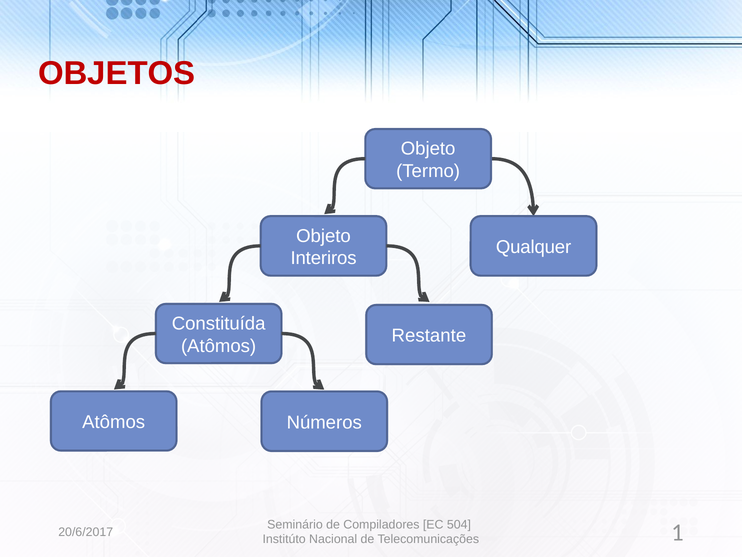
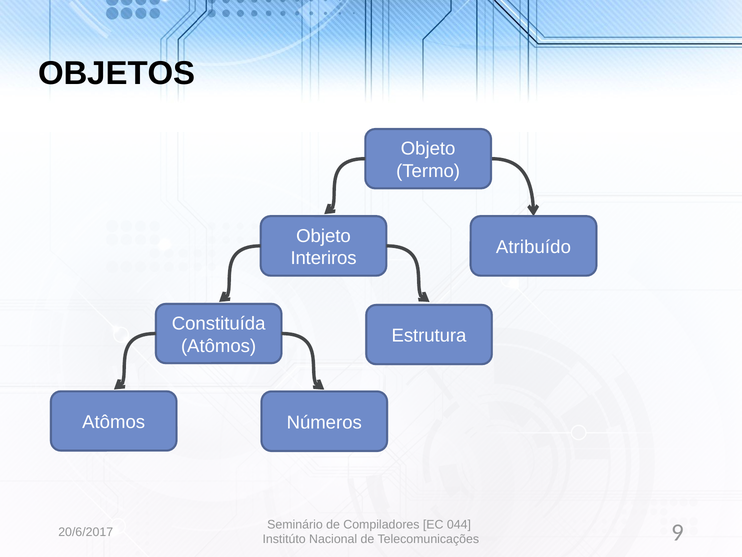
OBJETOS colour: red -> black (117, 73)
Qualquer: Qualquer -> Atribuído (533, 247)
Restante: Restante -> Estrutura (429, 336)
504: 504 -> 044 (459, 524)
1: 1 -> 9 (677, 532)
